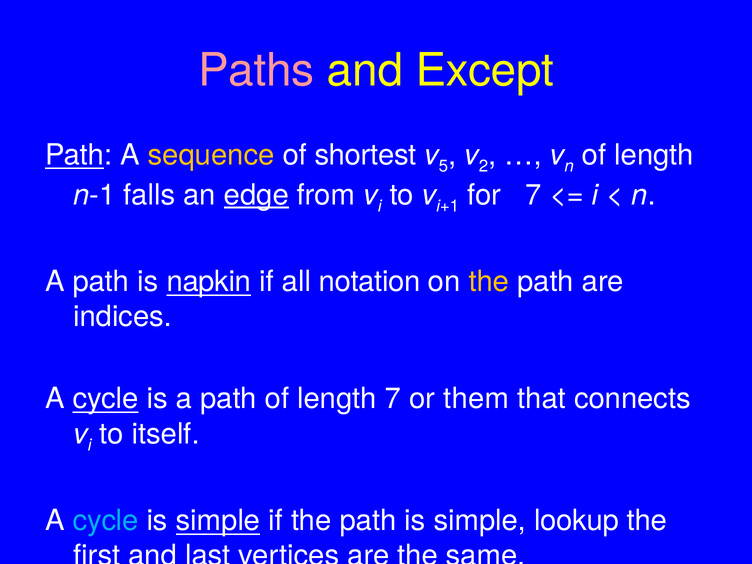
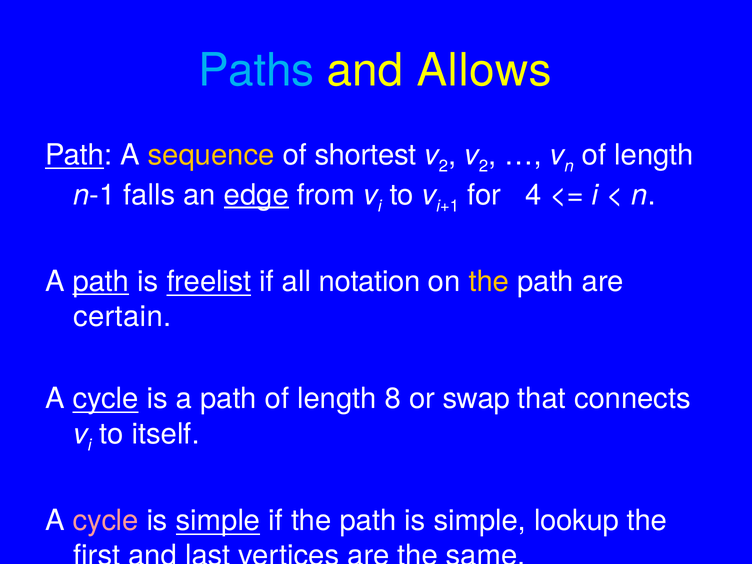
Paths colour: pink -> light blue (256, 71)
Except: Except -> Allows (484, 71)
5: 5 -> 2 (443, 166)
for 7: 7 -> 4 (533, 195)
path underline: none -> present (101, 282)
napkin: napkin -> freelist (209, 282)
indices: indices -> certain (122, 317)
length 7: 7 -> 8 (393, 399)
them: them -> swap (476, 399)
cycle colour: light blue -> pink (106, 521)
